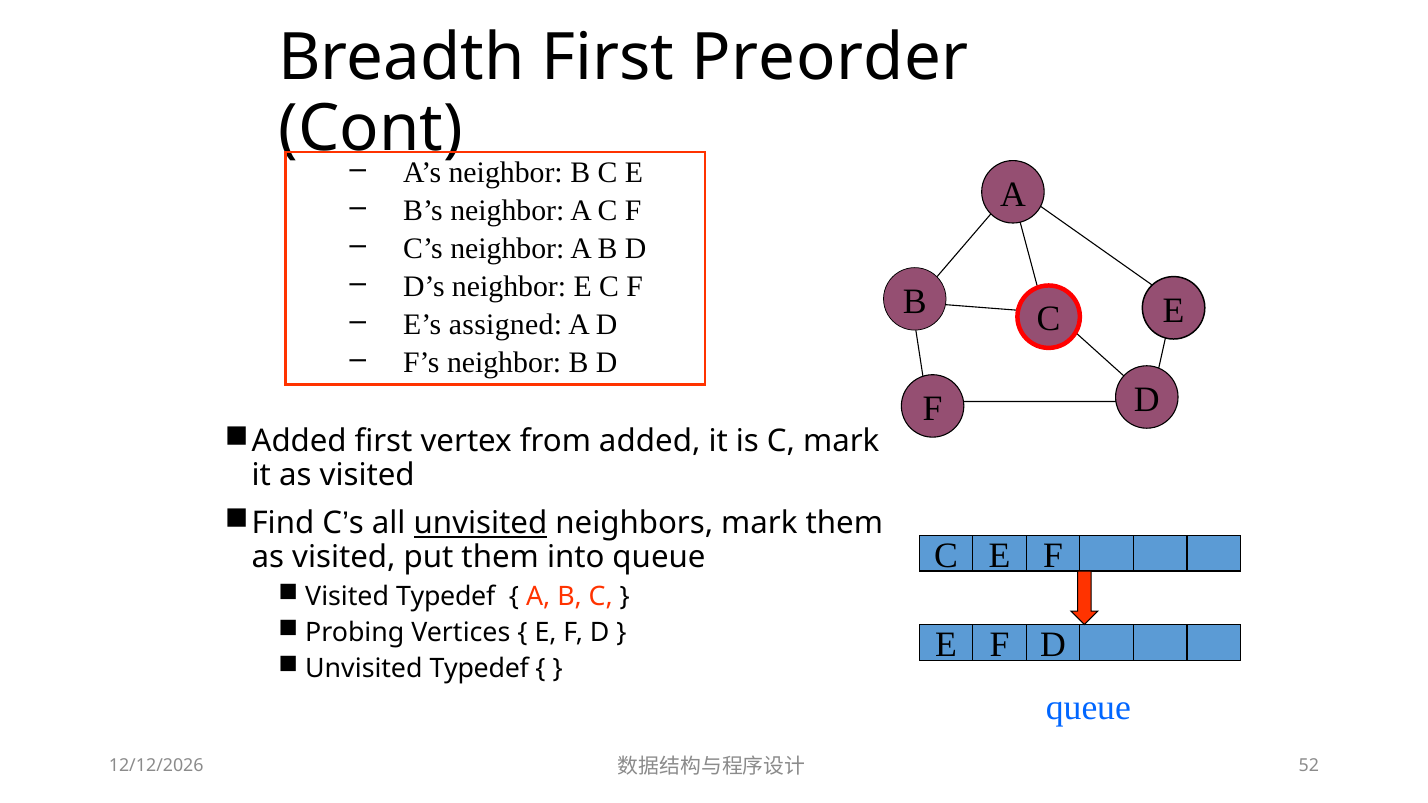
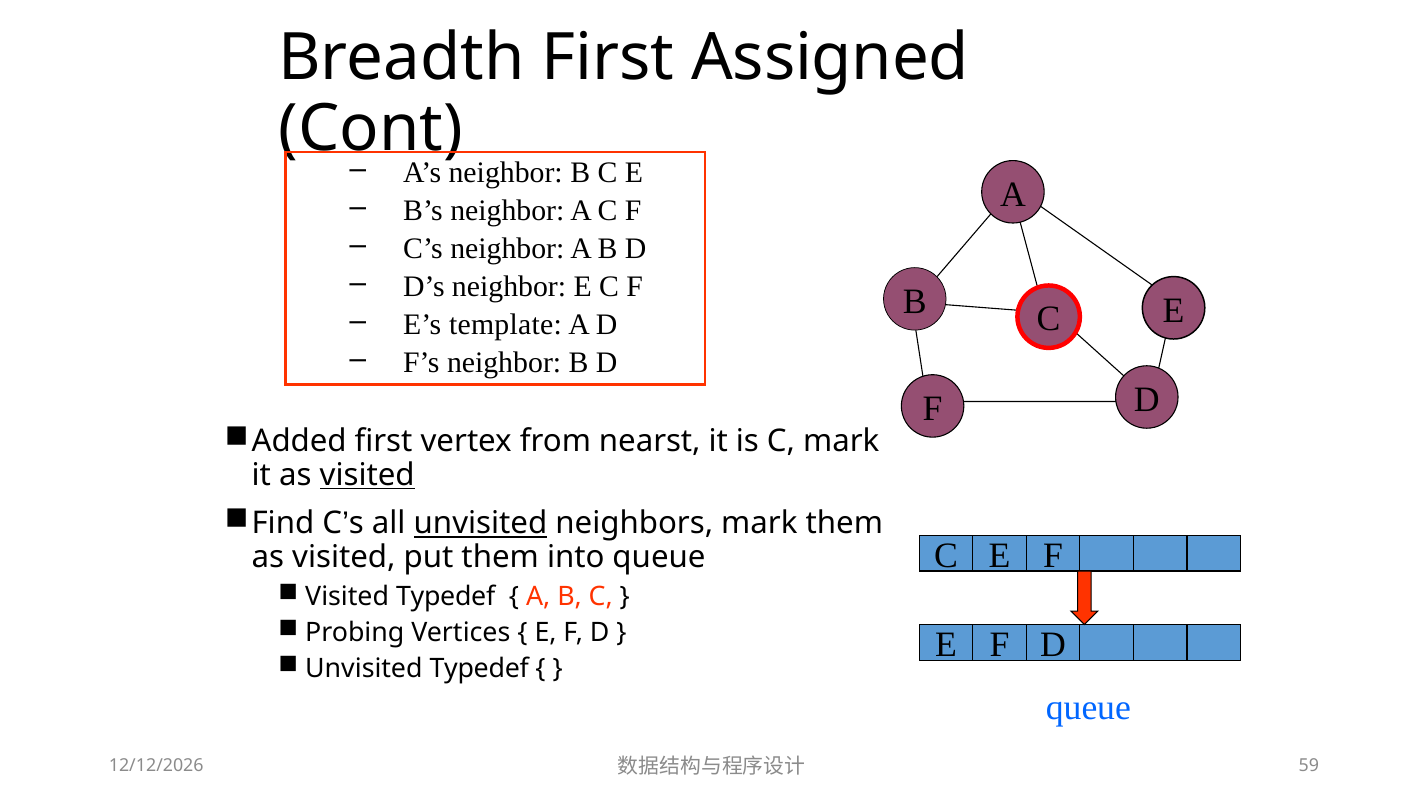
Preorder: Preorder -> Assigned (830, 58)
assigned: assigned -> template (505, 325)
from added: added -> nearst (650, 441)
visited underline: none -> present (367, 475)
52: 52 -> 59 (1309, 766)
